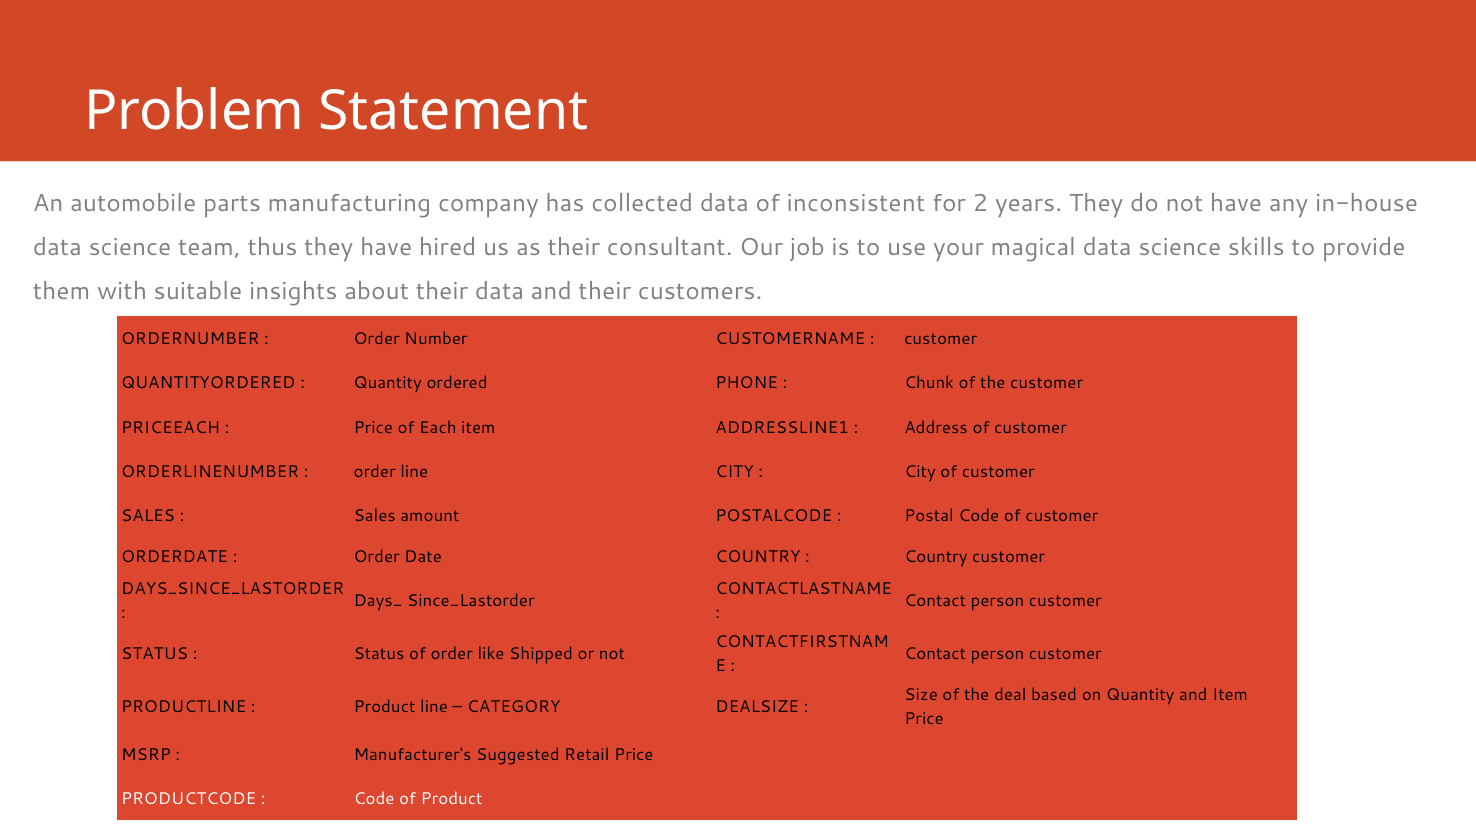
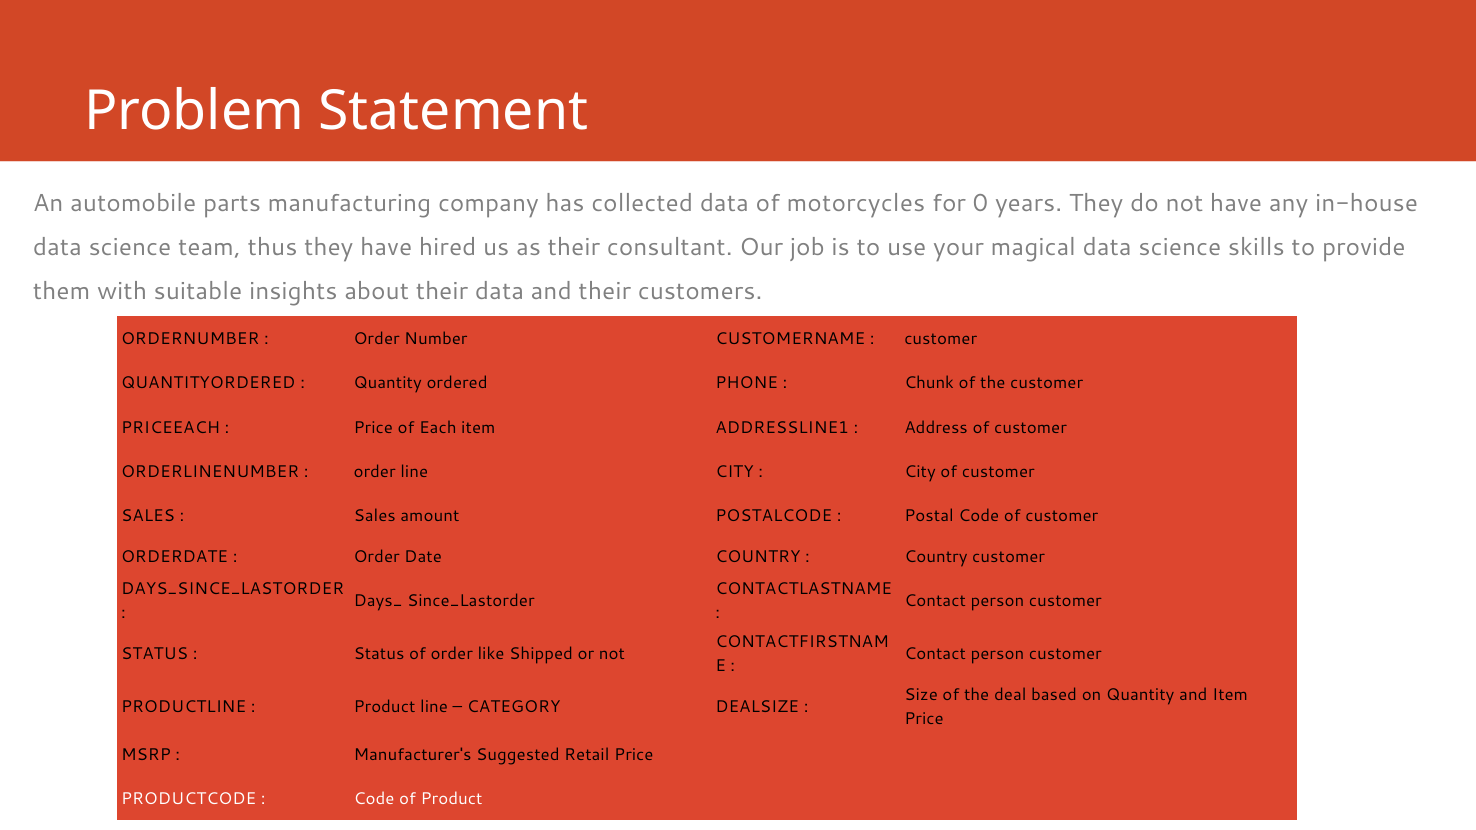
inconsistent: inconsistent -> motorcycles (856, 204)
2: 2 -> 0 (981, 204)
